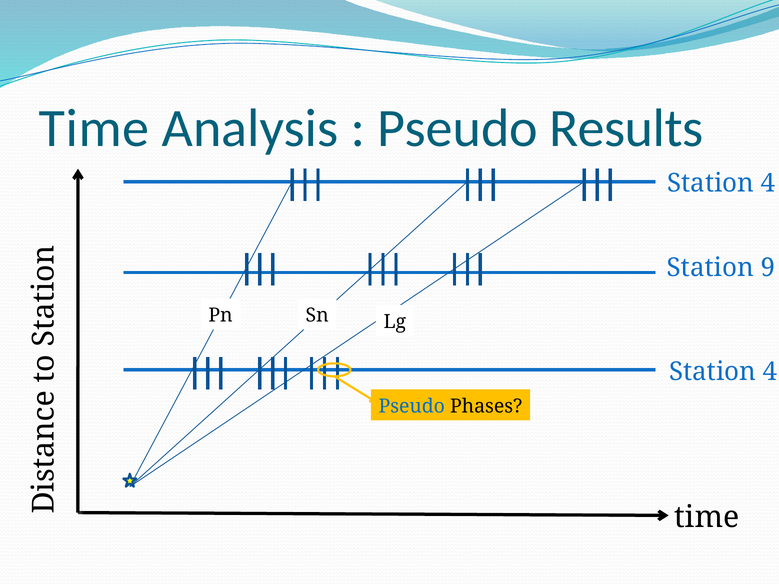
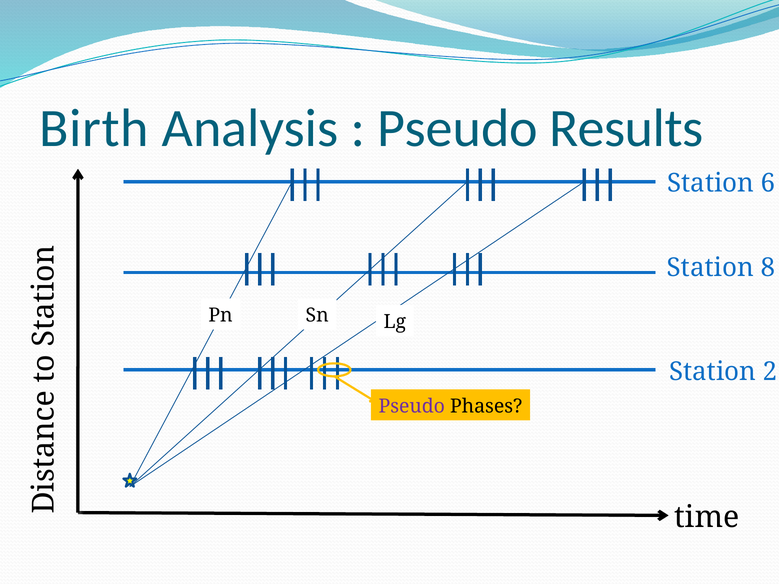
Time: Time -> Birth (94, 129)
4: 4 -> 6 (768, 184)
9: 9 -> 8 (768, 268)
4: 4 -> 2 (770, 372)
Pseudo colour: blue -> purple (412, 406)
